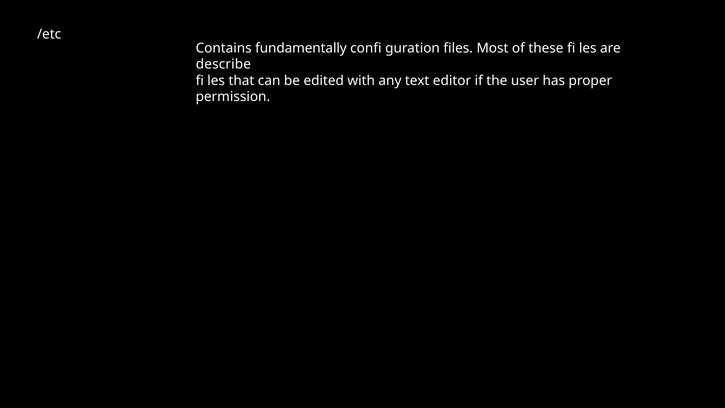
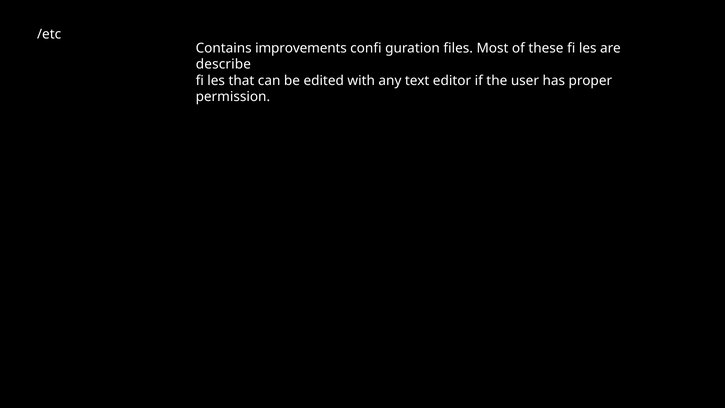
fundamentally: fundamentally -> improvements (301, 48)
